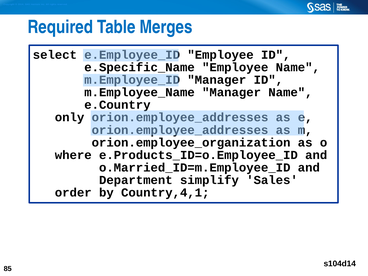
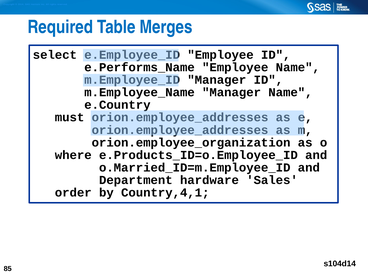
e.Specific_Name: e.Specific_Name -> e.Performs_Name (140, 67)
only: only -> must (70, 117)
simplify: simplify -> hardware (209, 180)
